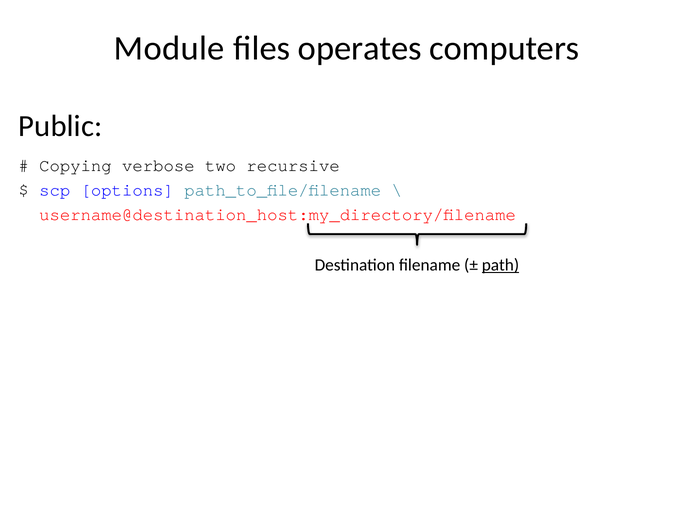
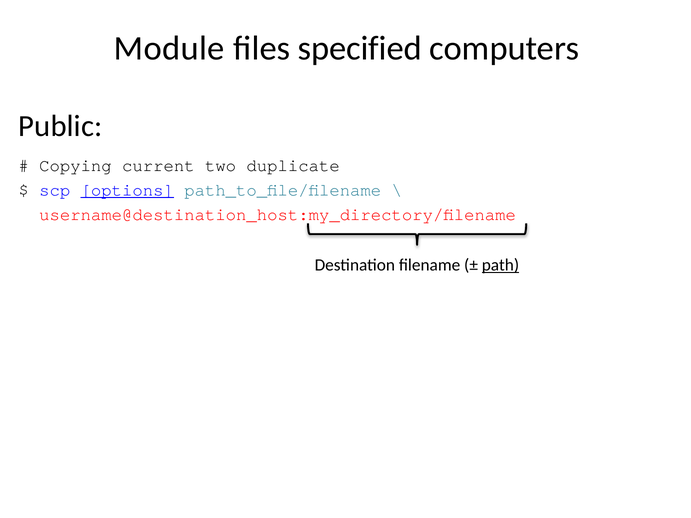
operates: operates -> specified (360, 48)
verbose: verbose -> current (158, 166)
recursive: recursive -> duplicate (293, 166)
options underline: none -> present (127, 190)
